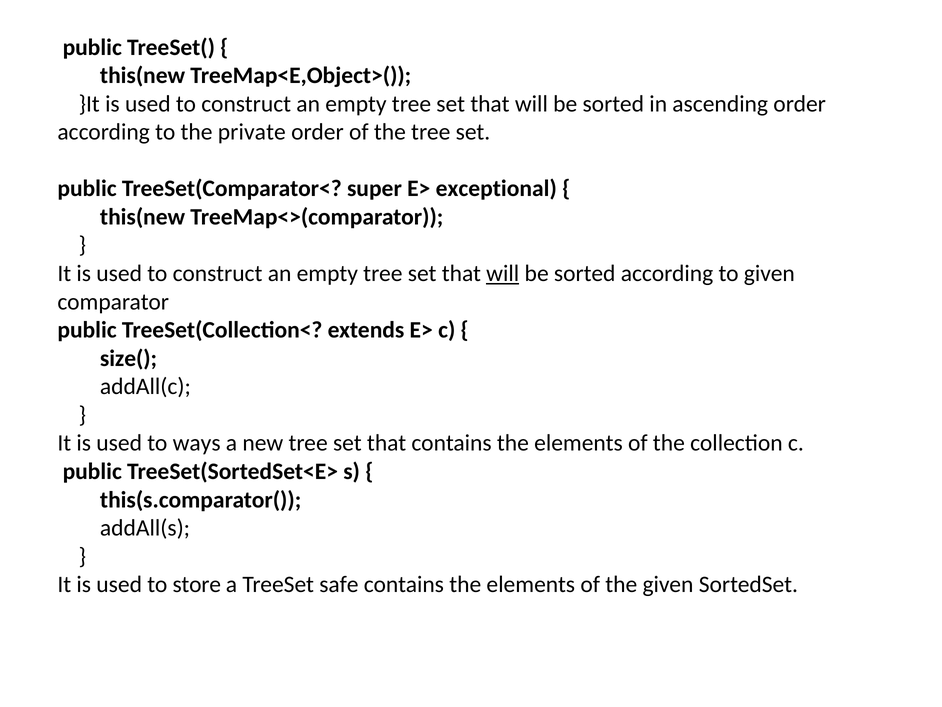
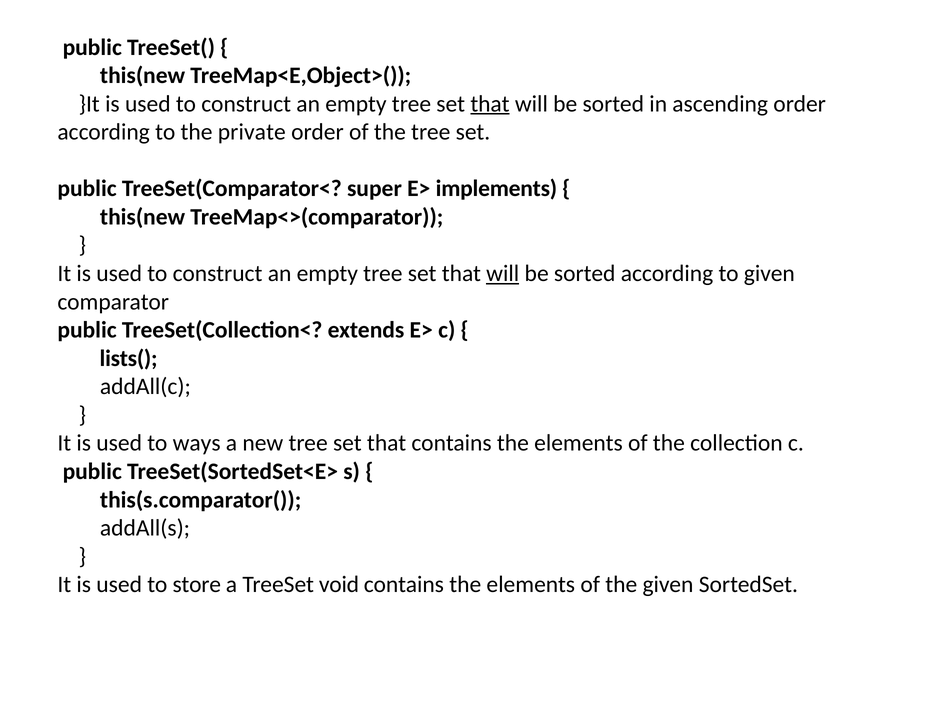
that underline: none -> present (490, 104)
exceptional: exceptional -> implements (496, 189)
size(: size( -> lists( (129, 358)
safe: safe -> void (339, 584)
